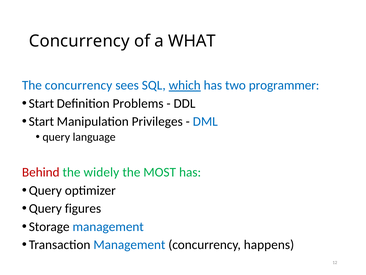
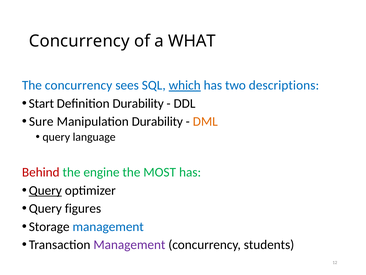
programmer: programmer -> descriptions (284, 85)
Definition Problems: Problems -> Durability (138, 103)
Start: Start -> Sure (41, 121)
Manipulation Privileges: Privileges -> Durability (157, 121)
DML colour: blue -> orange (205, 121)
widely: widely -> engine (101, 172)
Query underline: none -> present (45, 190)
Management colour: blue -> purple (129, 244)
happens: happens -> students (269, 244)
